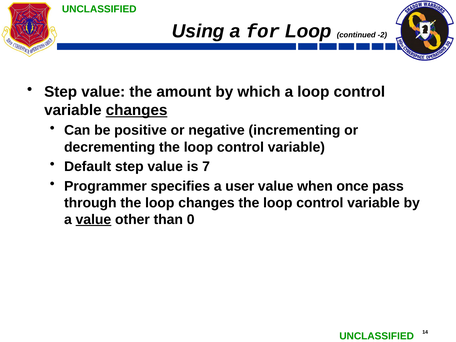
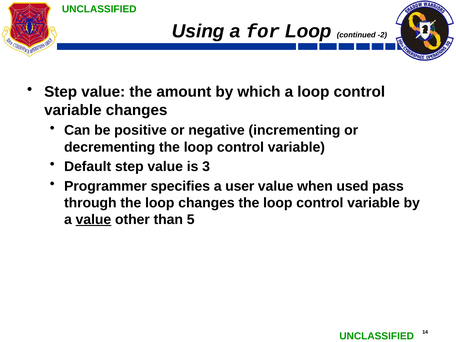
changes underline: present -> none (137, 110)
7: 7 -> 3 (206, 167)
once: once -> used (353, 186)
0: 0 -> 5 (191, 220)
